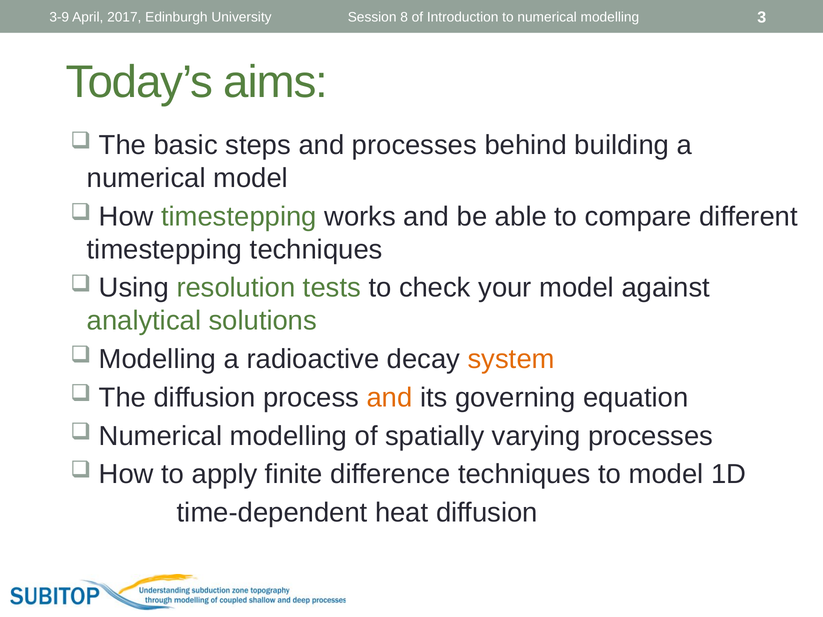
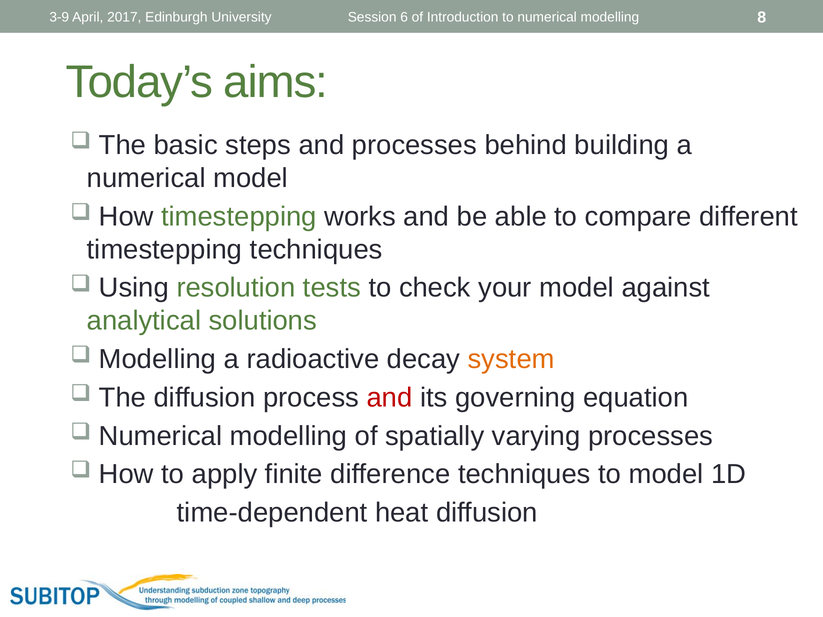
8: 8 -> 6 (404, 17)
3: 3 -> 8 (762, 18)
and colour: orange -> red (389, 398)
